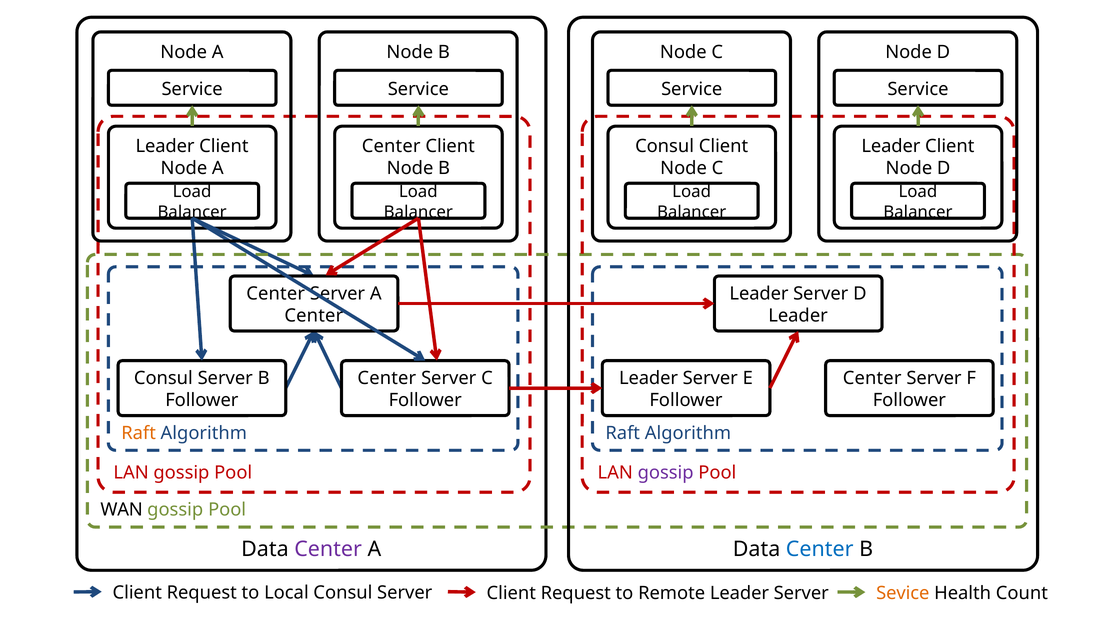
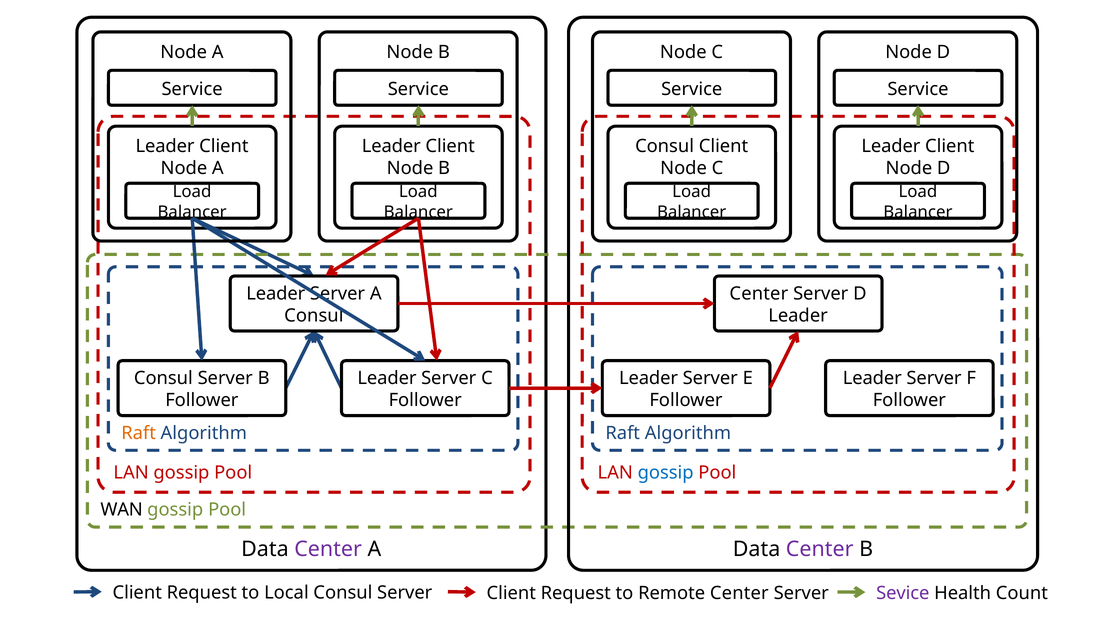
Center: Center -> Leader (391, 146)
Center: Center -> Leader (276, 294)
Leader: Leader -> Center (759, 294)
Center: Center -> Consul (314, 316)
Center: Center -> Leader (387, 379)
Center: Center -> Leader (872, 379)
gossip colour: purple -> blue (666, 473)
Center colour: blue -> purple (820, 550)
Remote Leader: Leader -> Center (739, 594)
Sevice colour: orange -> purple (903, 594)
